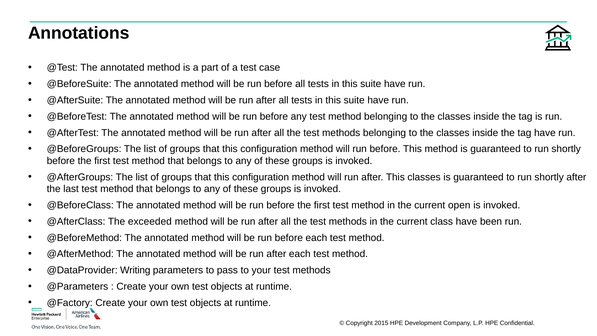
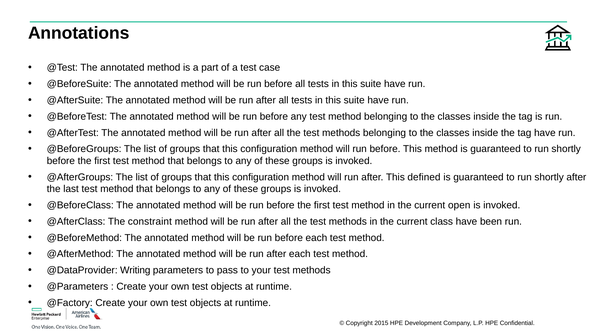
This classes: classes -> defined (424, 177)
exceeded: exceeded -> constraint (150, 221)
